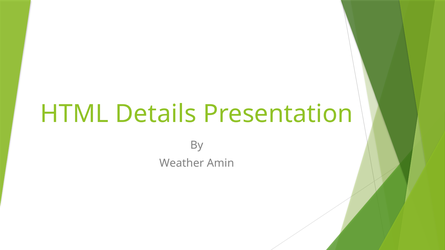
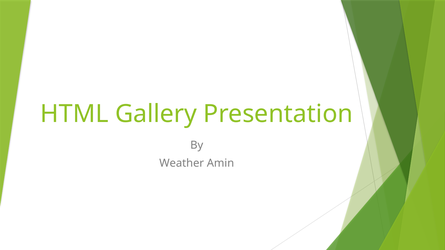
Details: Details -> Gallery (156, 114)
